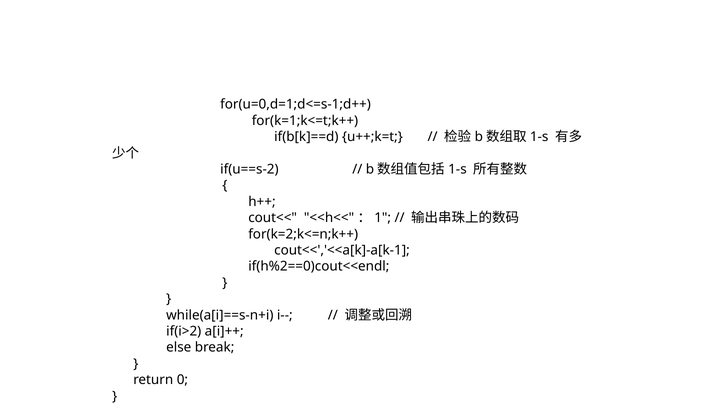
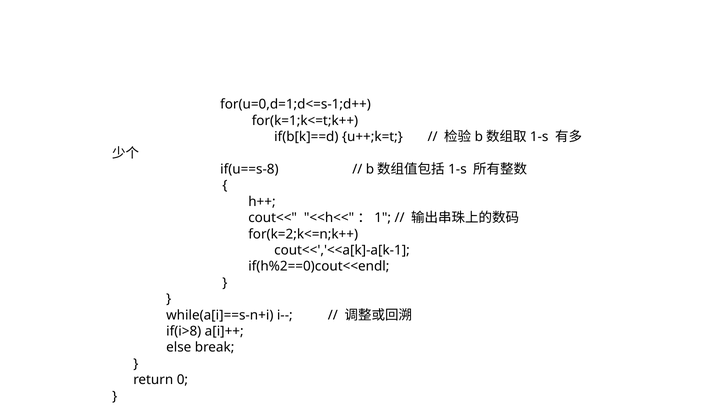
if(u==s-2: if(u==s-2 -> if(u==s-8 (249, 169)
if(i>2: if(i>2 -> if(i>8 (184, 331)
